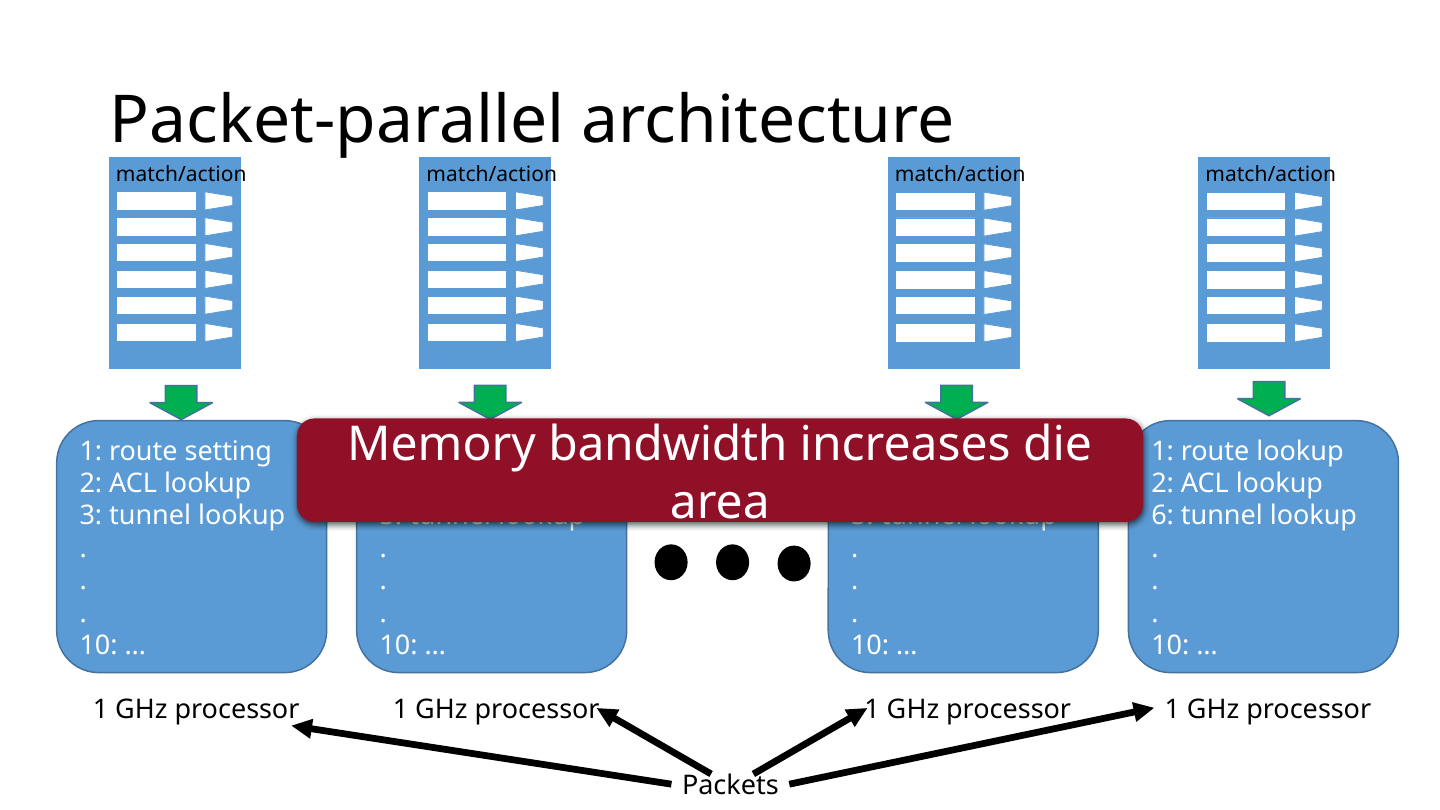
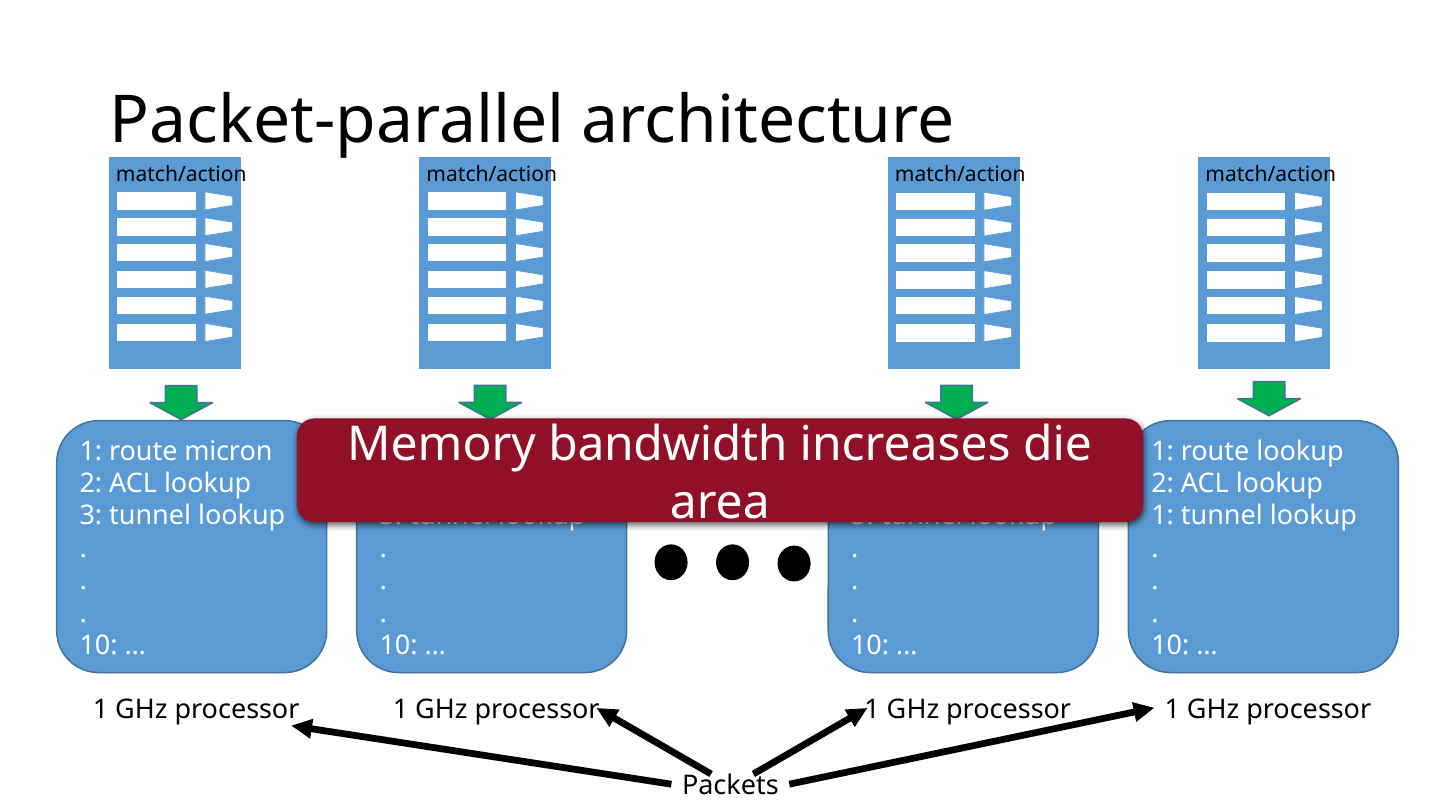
setting: setting -> micron (228, 451)
6: 6 -> 1 (1163, 516)
